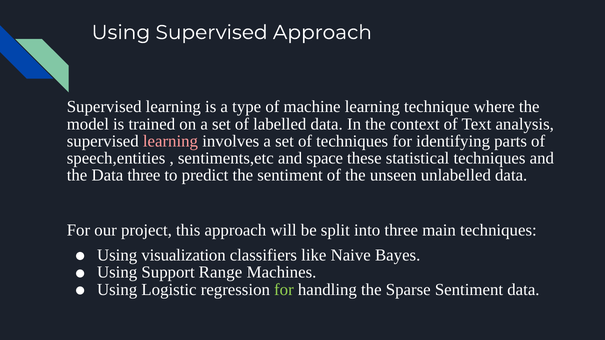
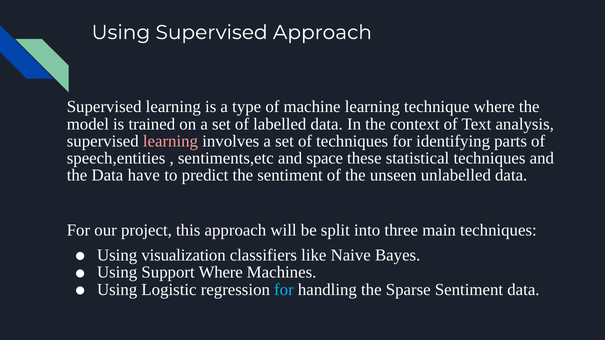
Data three: three -> have (144, 176)
Support Range: Range -> Where (221, 273)
for colour: light green -> light blue (284, 290)
